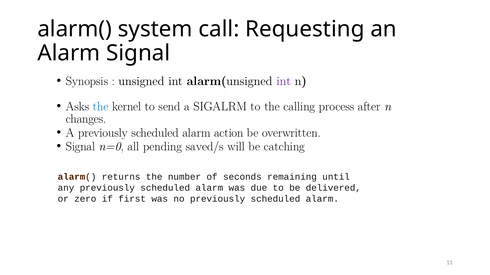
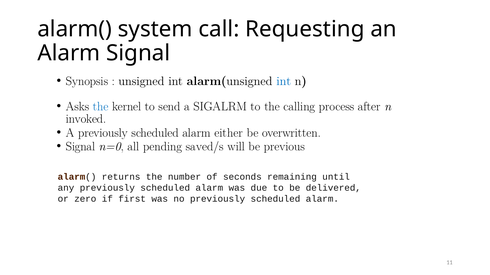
int colour: purple -> blue (284, 81)
changes: changes -> invoked (86, 119)
action: action -> either (229, 133)
catching: catching -> previous (284, 147)
